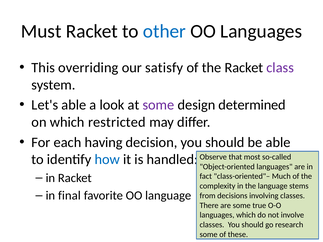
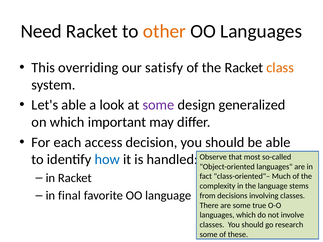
Must: Must -> Need (41, 31)
other colour: blue -> orange (164, 31)
class colour: purple -> orange (280, 68)
determined: determined -> generalized (252, 105)
restricted: restricted -> important (117, 122)
having: having -> access (103, 142)
